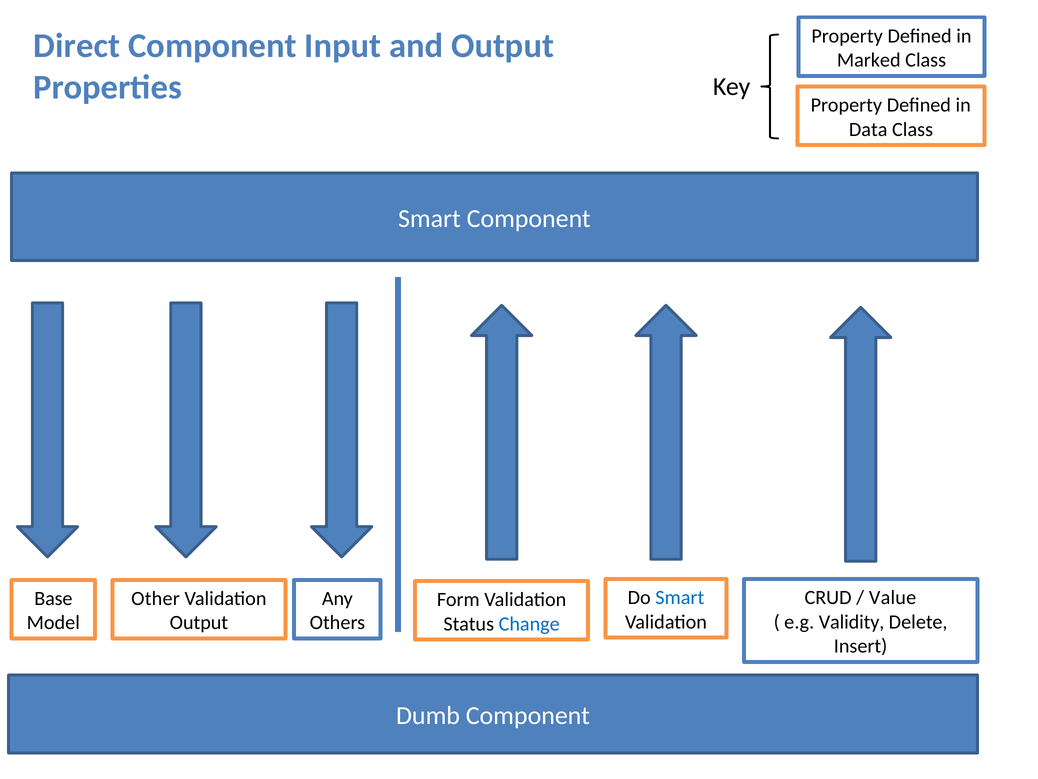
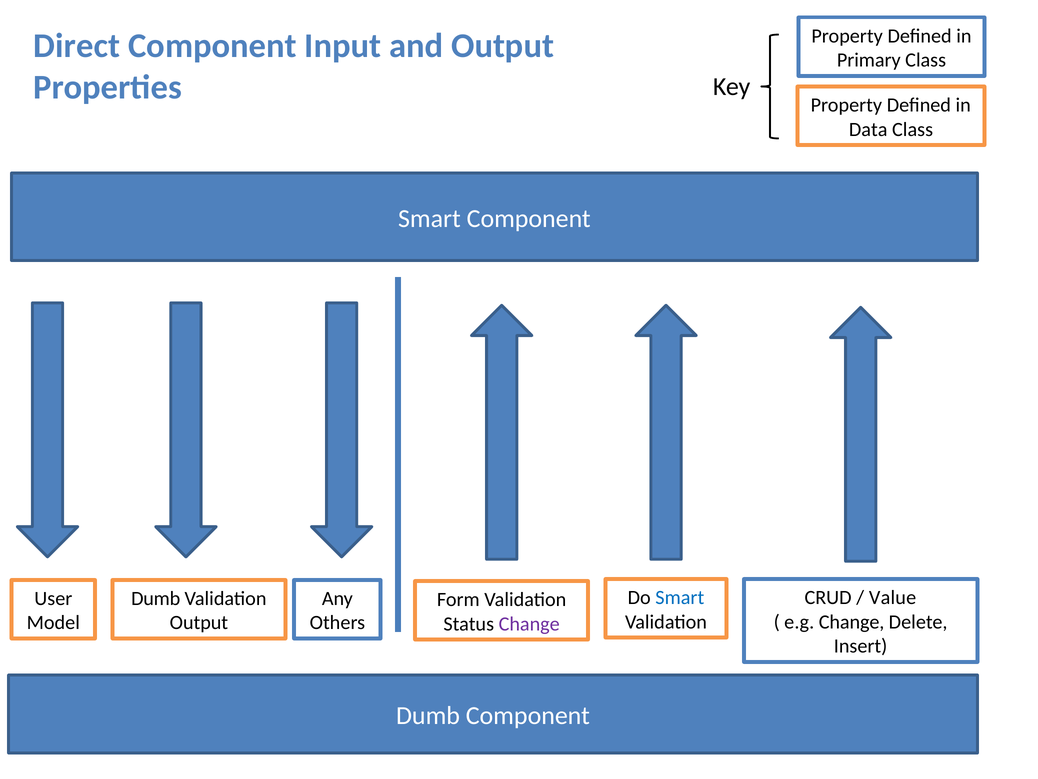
Marked: Marked -> Primary (869, 60)
Base: Base -> User (53, 598)
Other: Other -> Dumb (156, 598)
e.g Validity: Validity -> Change (852, 622)
Change colour: blue -> purple (529, 624)
